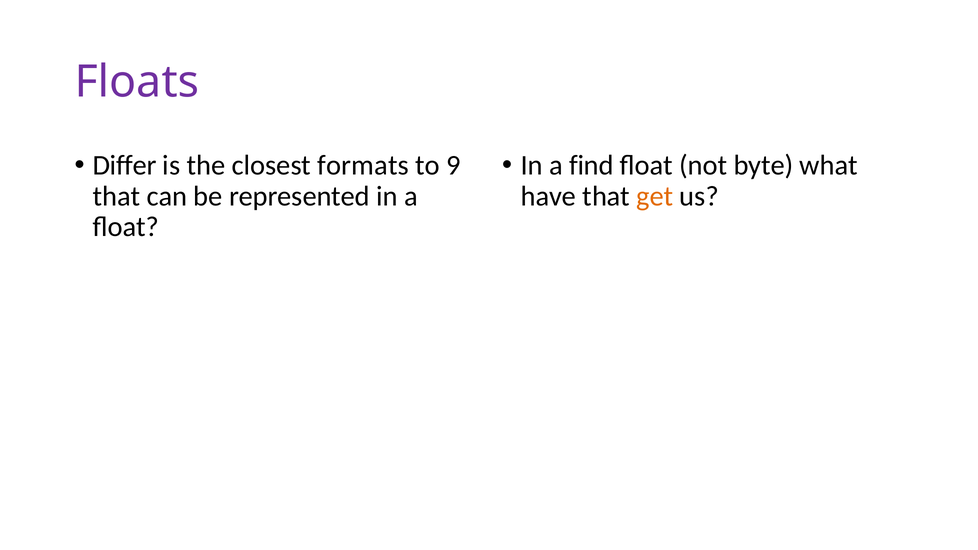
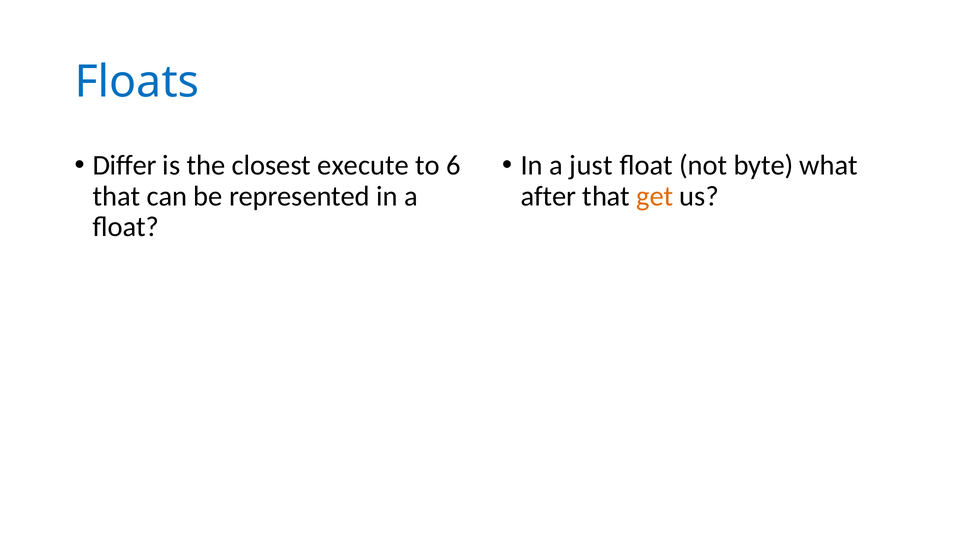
Floats colour: purple -> blue (137, 82)
formats: formats -> execute (363, 165)
9: 9 -> 6 (453, 165)
find: find -> just (591, 165)
have: have -> after (548, 196)
